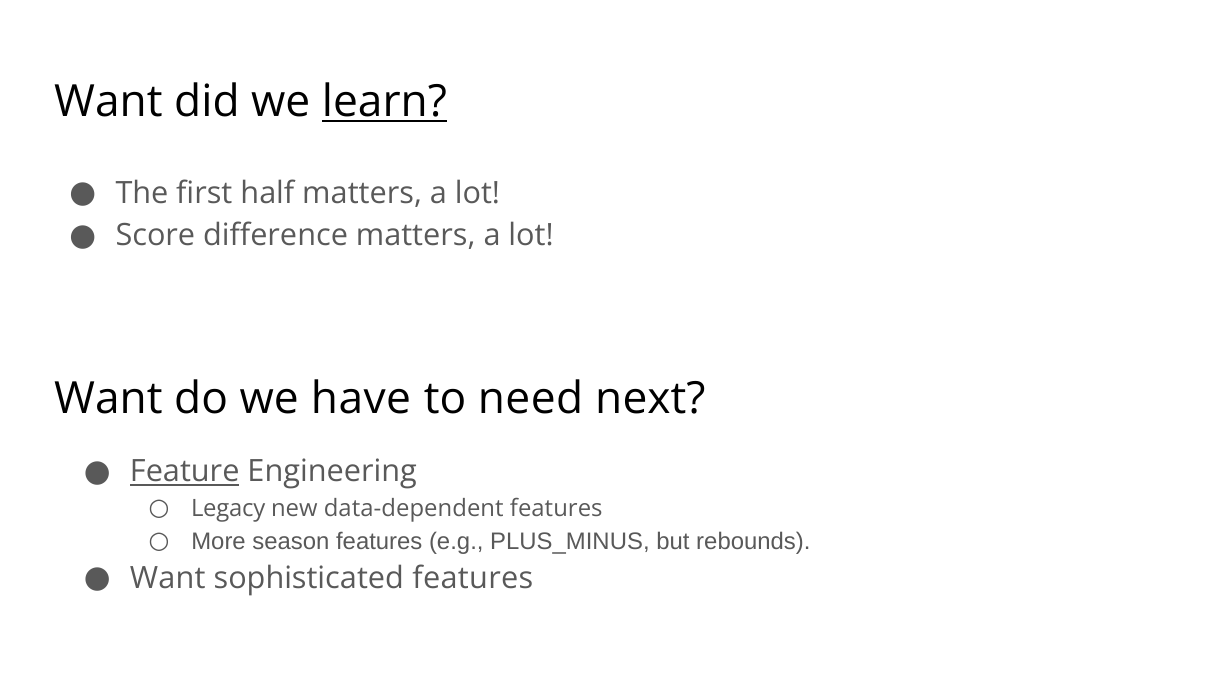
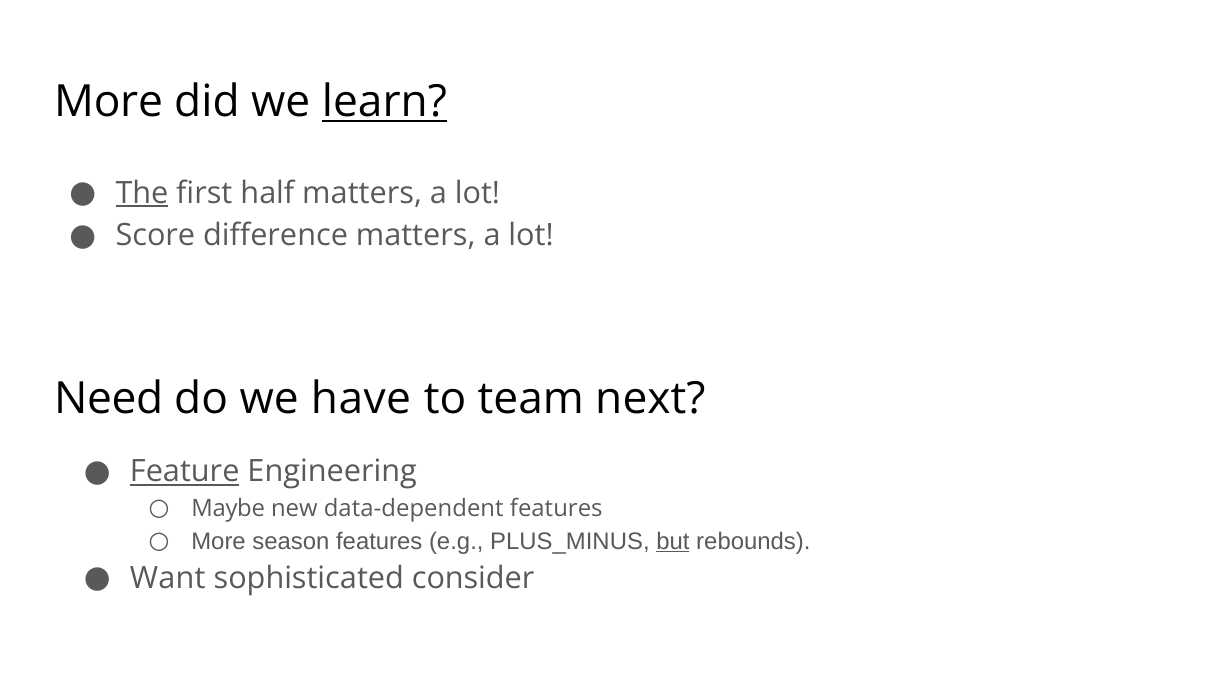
Want: Want -> More (109, 102)
The underline: none -> present (142, 193)
Want: Want -> Need (109, 398)
need: need -> team (531, 398)
Legacy: Legacy -> Maybe (228, 508)
but underline: none -> present (673, 541)
sophisticated features: features -> consider (473, 578)
